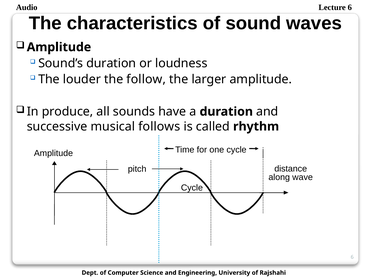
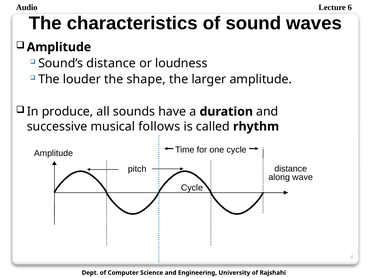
Sound’s duration: duration -> distance (111, 63)
follow: follow -> shape (146, 79)
